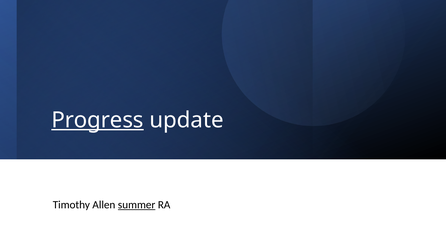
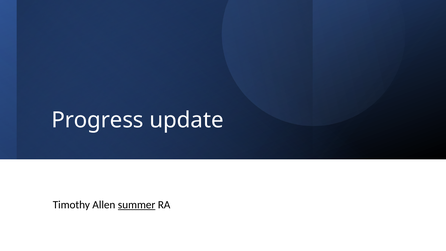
Progress underline: present -> none (98, 120)
